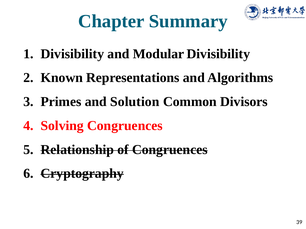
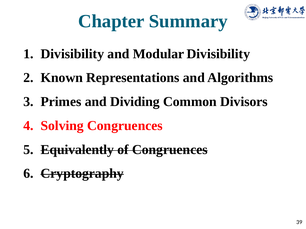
Solution: Solution -> Dividing (135, 102)
Relationship: Relationship -> Equivalently (77, 150)
